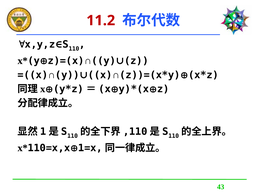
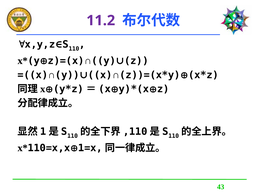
11.2 colour: red -> purple (101, 20)
